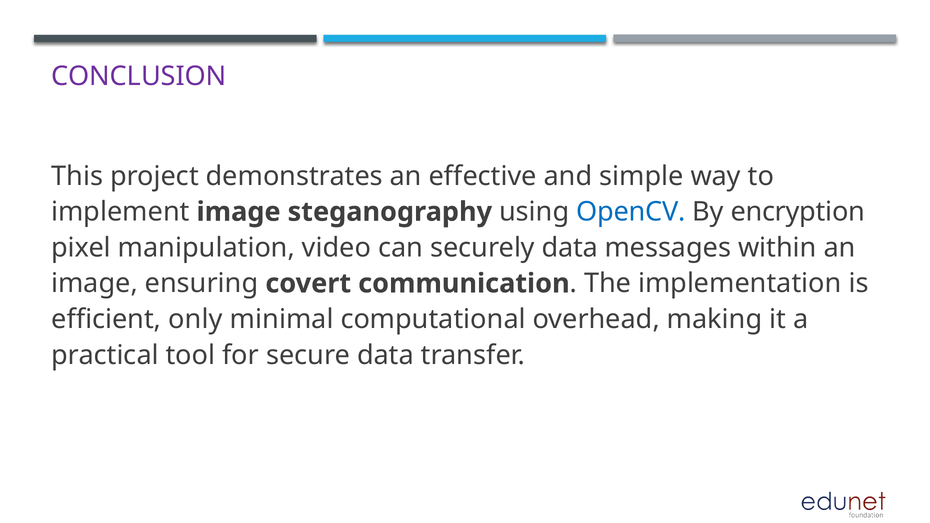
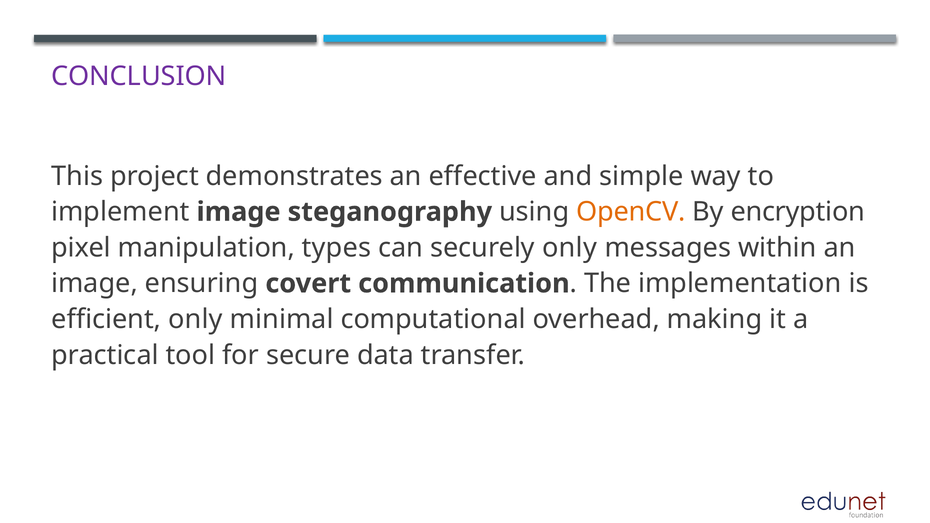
OpenCV colour: blue -> orange (631, 212)
video: video -> types (336, 248)
securely data: data -> only (570, 248)
